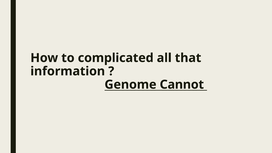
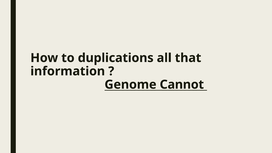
complicated: complicated -> duplications (116, 58)
